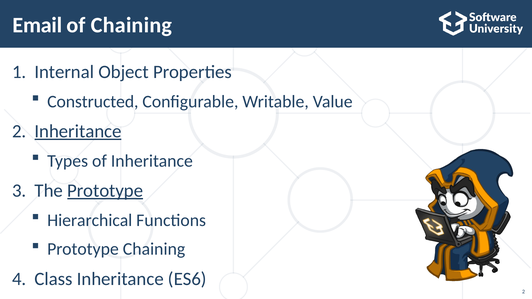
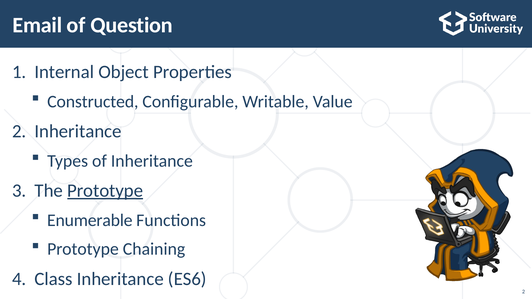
of Chaining: Chaining -> Question (132, 25)
Inheritance underline: present -> none (78, 131)
Hierarchical: Hierarchical -> Enumerable (90, 220)
